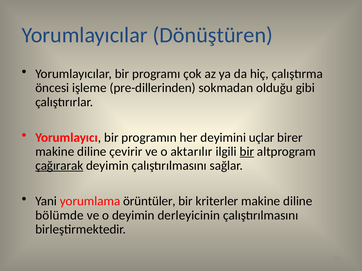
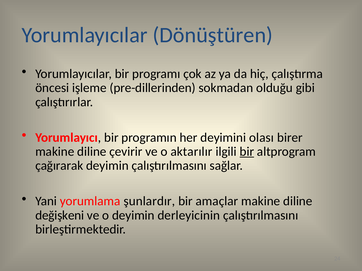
uçlar: uçlar -> olası (262, 138)
çağırarak underline: present -> none (59, 166)
örüntüler: örüntüler -> şunlardır (149, 201)
kriterler: kriterler -> amaçlar (217, 201)
bölümde: bölümde -> değişkeni (60, 216)
